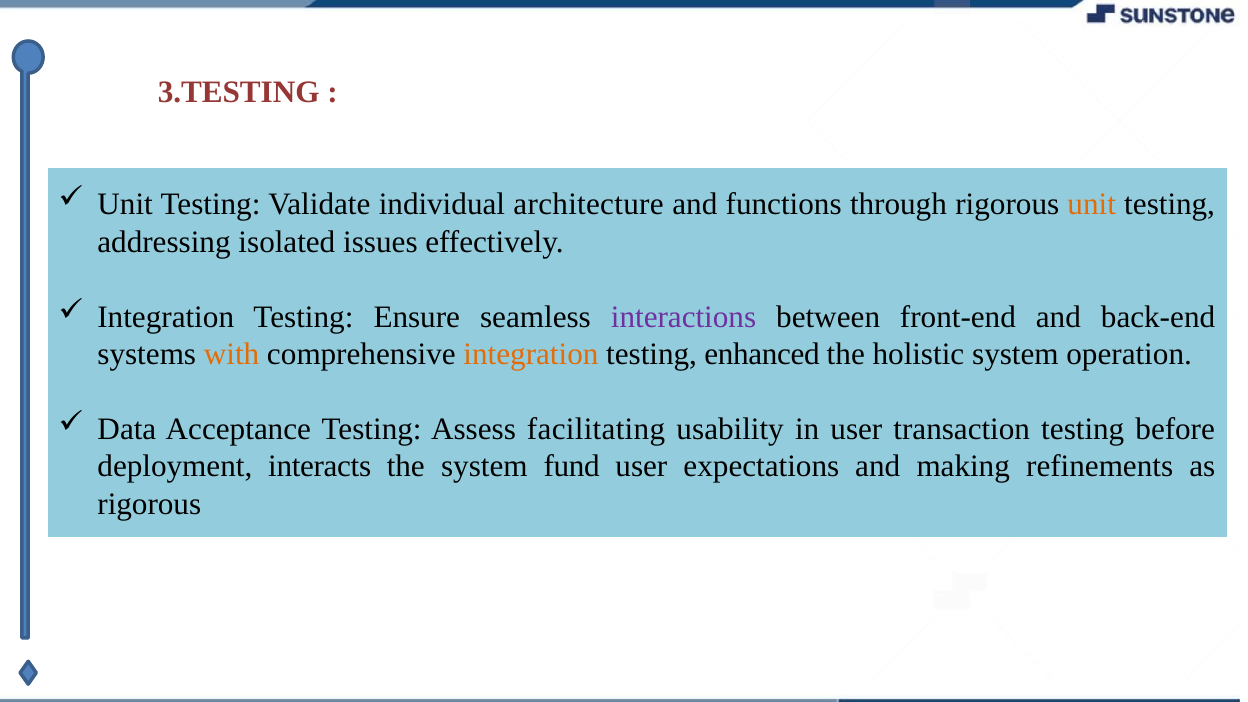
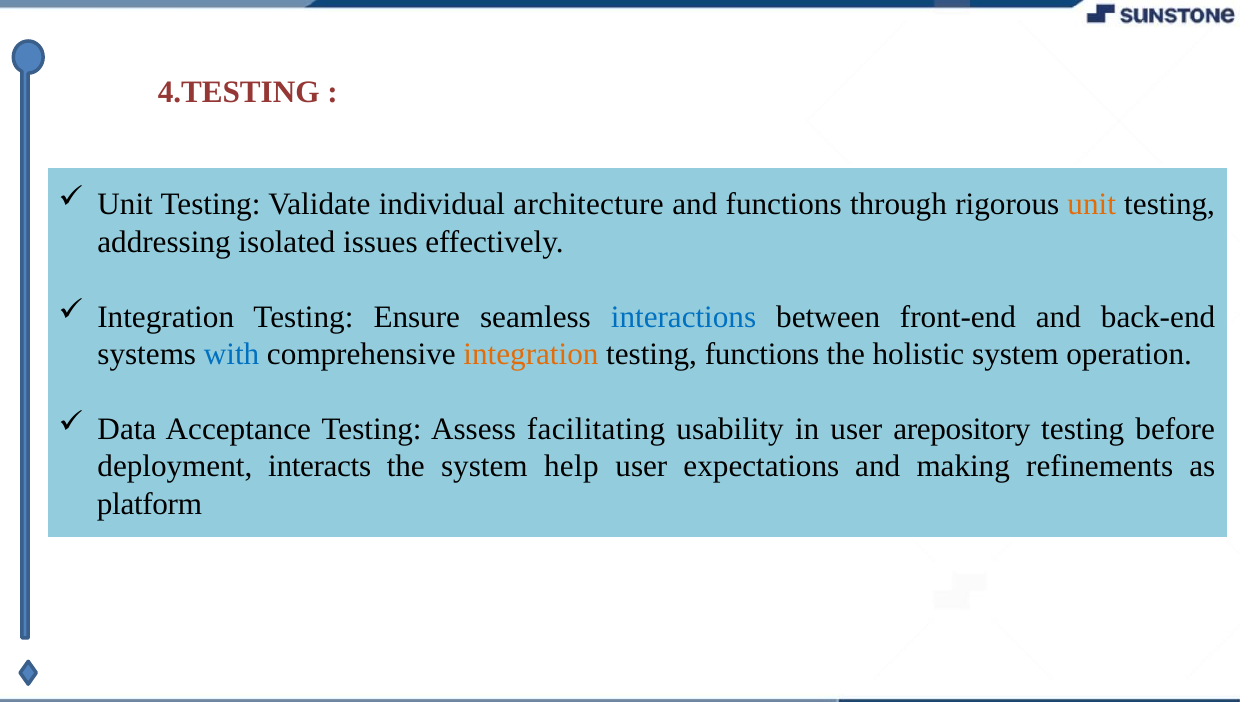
3.TESTING: 3.TESTING -> 4.TESTING (239, 92)
interactions colour: purple -> blue (684, 317)
with colour: orange -> blue (232, 354)
testing enhanced: enhanced -> functions (762, 354)
transaction: transaction -> arepository (962, 429)
fund: fund -> help (571, 467)
rigorous: rigorous -> platform (149, 504)
